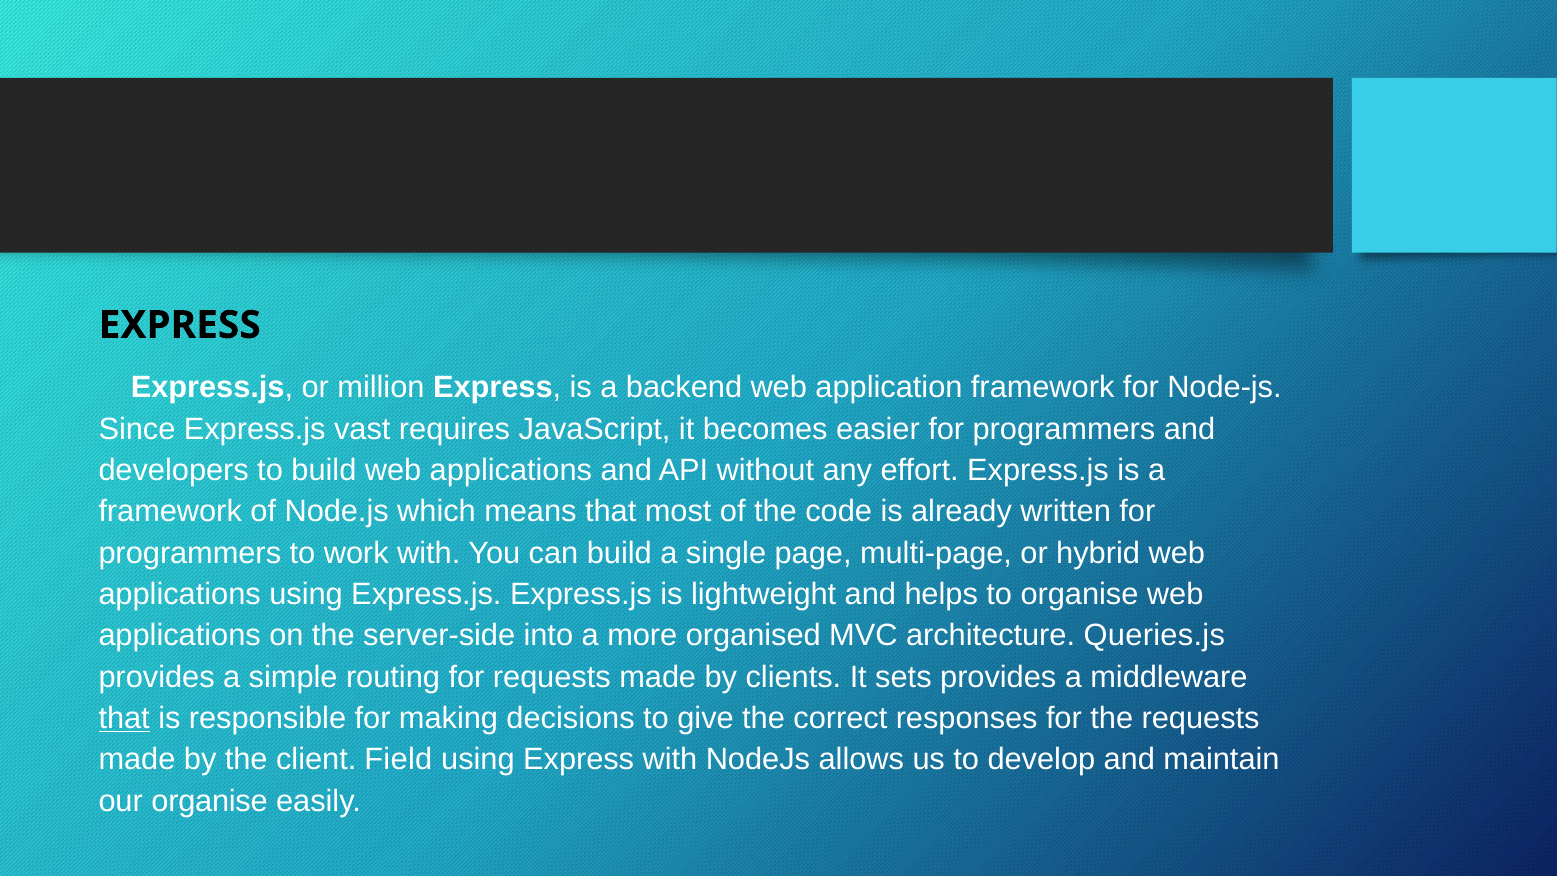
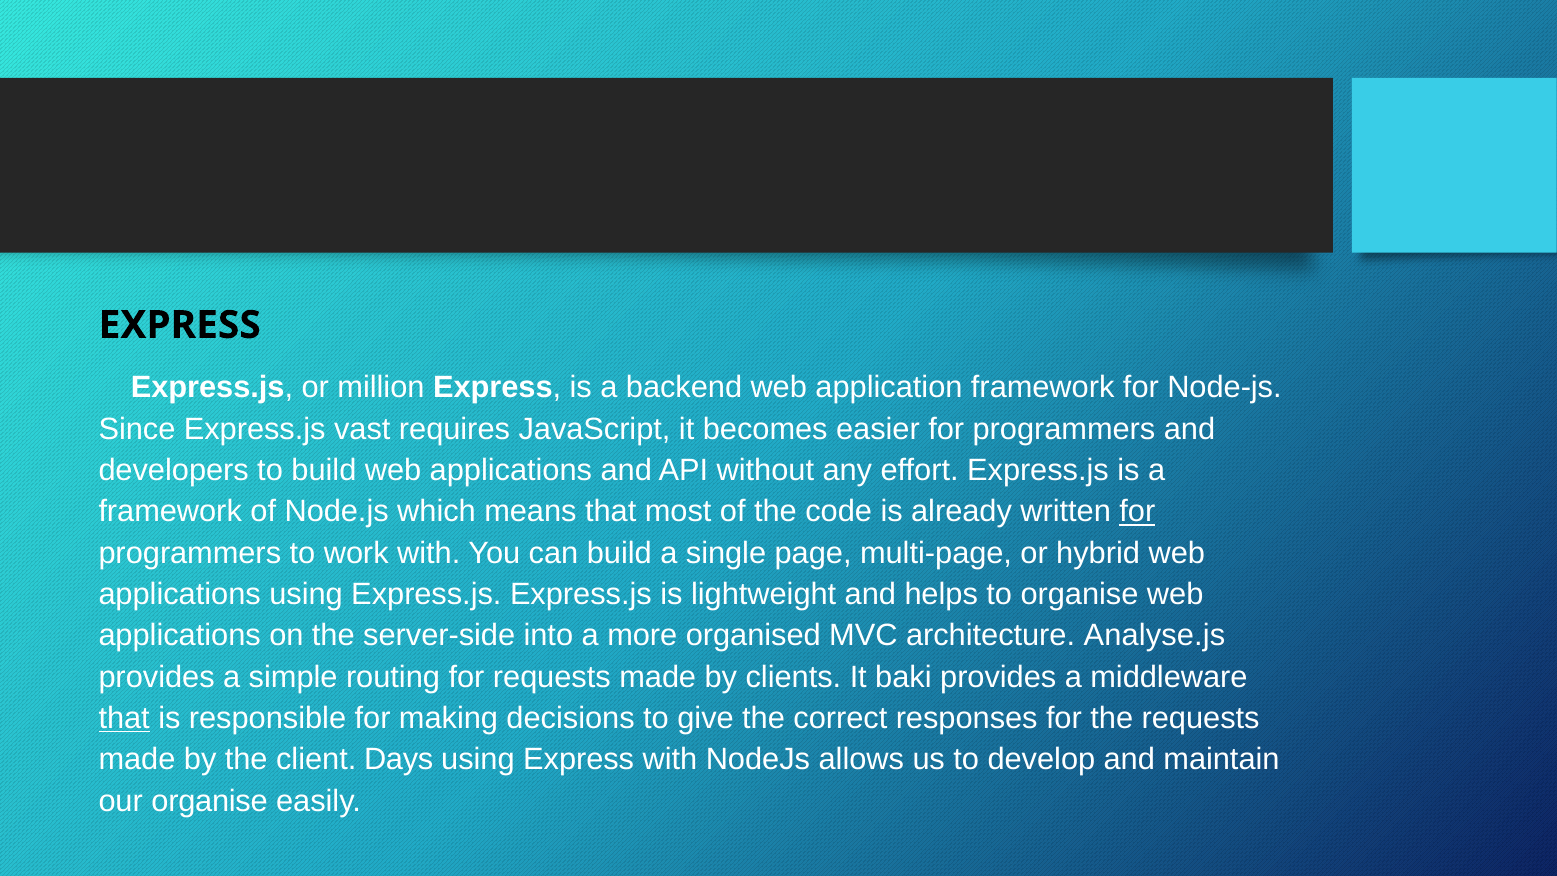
for underline: none -> present (1137, 512)
Queries.js: Queries.js -> Analyse.js (1154, 635)
sets: sets -> baki (903, 677)
Field: Field -> Days (399, 759)
